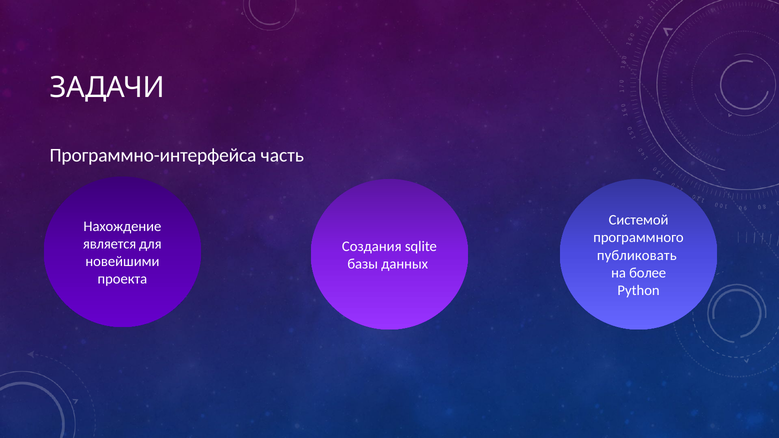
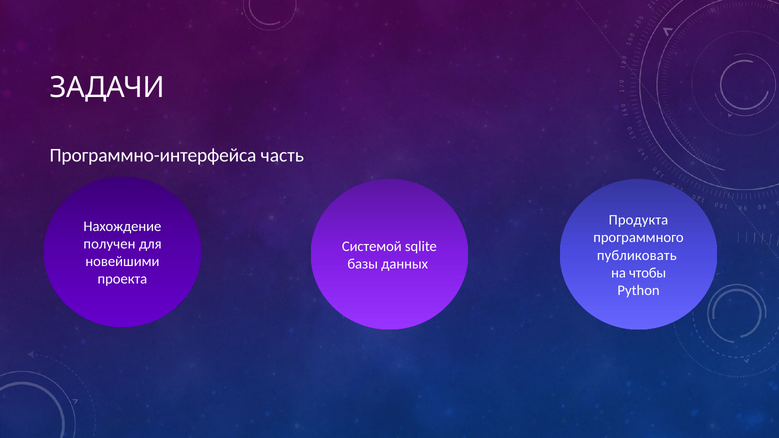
Системой: Системой -> Продукта (638, 220)
является: является -> получен (109, 244)
Создания: Создания -> Системой (372, 247)
более: более -> чтобы (648, 273)
